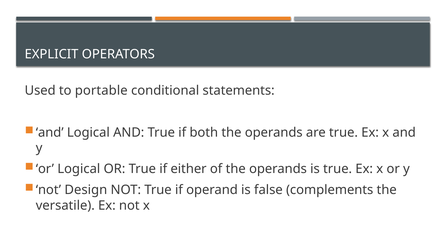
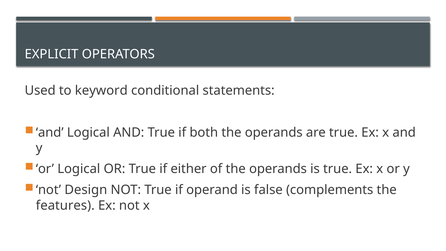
portable: portable -> keyword (101, 90)
versatile: versatile -> features (65, 205)
